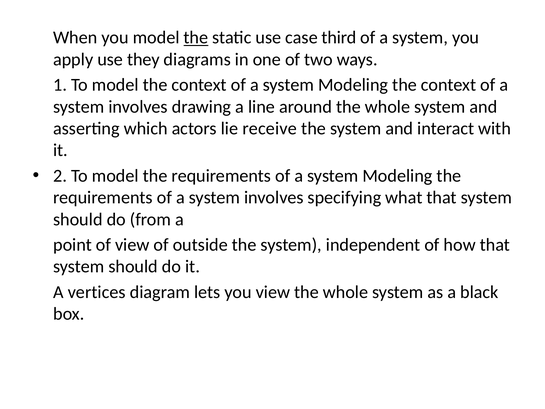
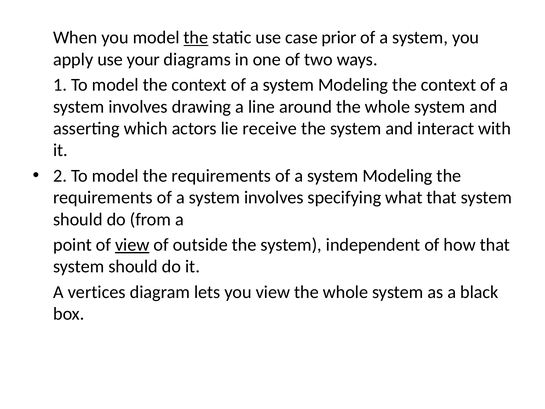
third: third -> prior (339, 38)
they: they -> your (143, 59)
view underline: none -> present (132, 245)
